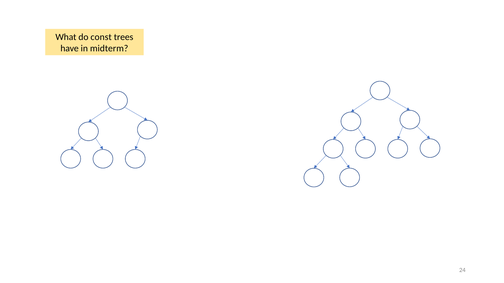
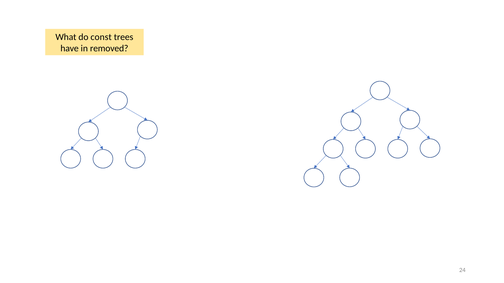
midterm: midterm -> removed (109, 48)
